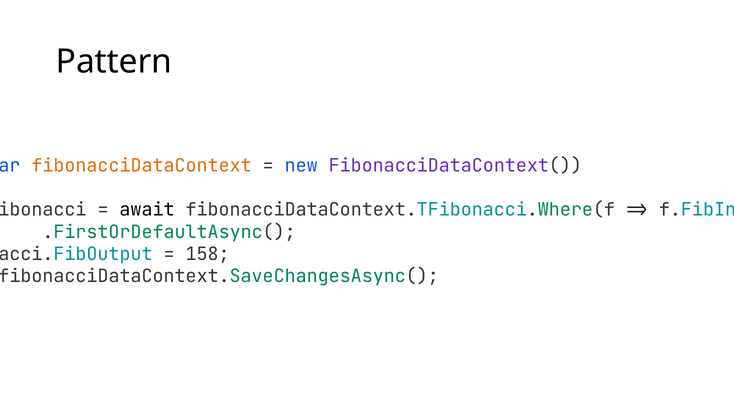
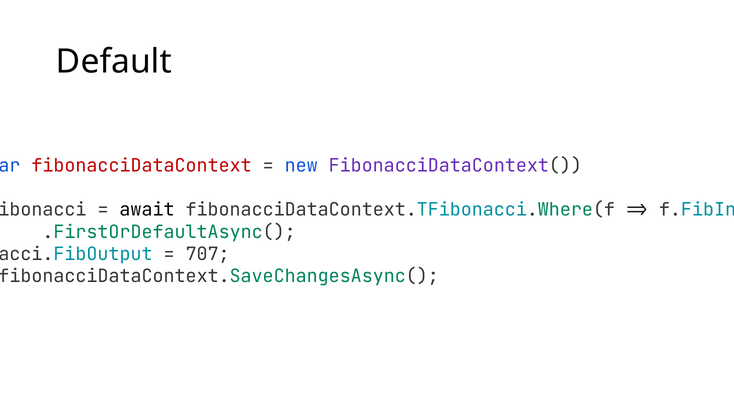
Pattern: Pattern -> Default (114, 62)
fibonacciDataContext colour: orange -> red (142, 166)
158: 158 -> 707 (208, 254)
